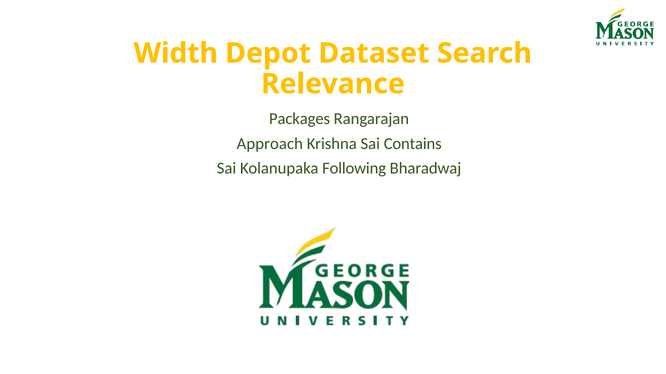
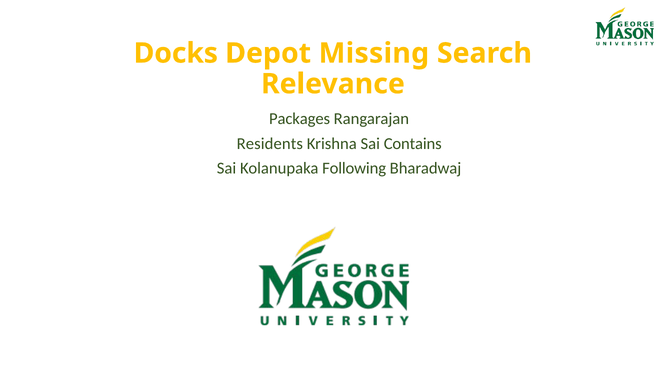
Width: Width -> Docks (176, 53)
Dataset: Dataset -> Missing (374, 53)
Approach: Approach -> Residents (270, 144)
